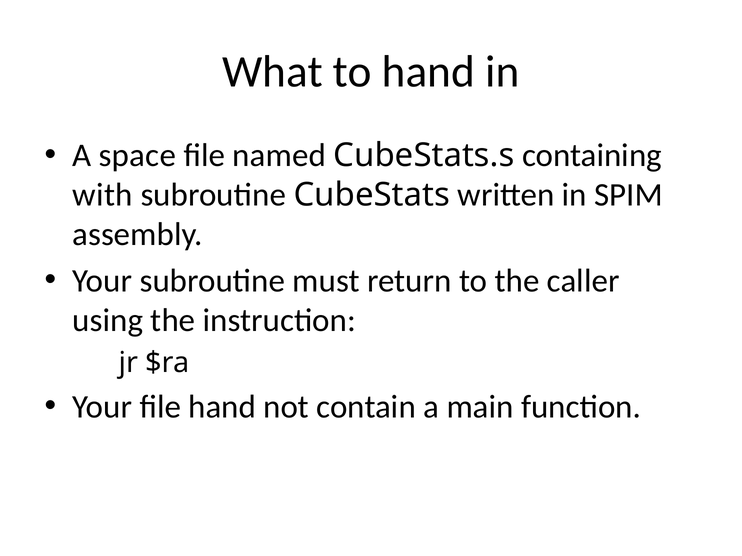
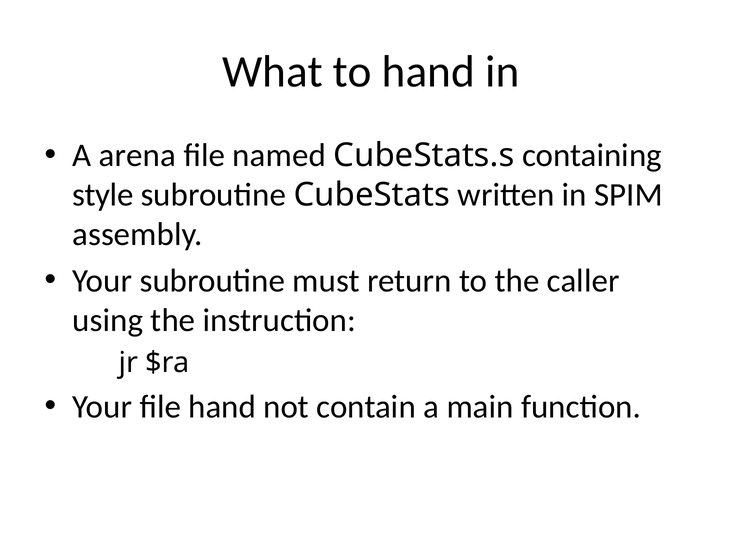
space: space -> arena (137, 156)
with: with -> style (103, 195)
